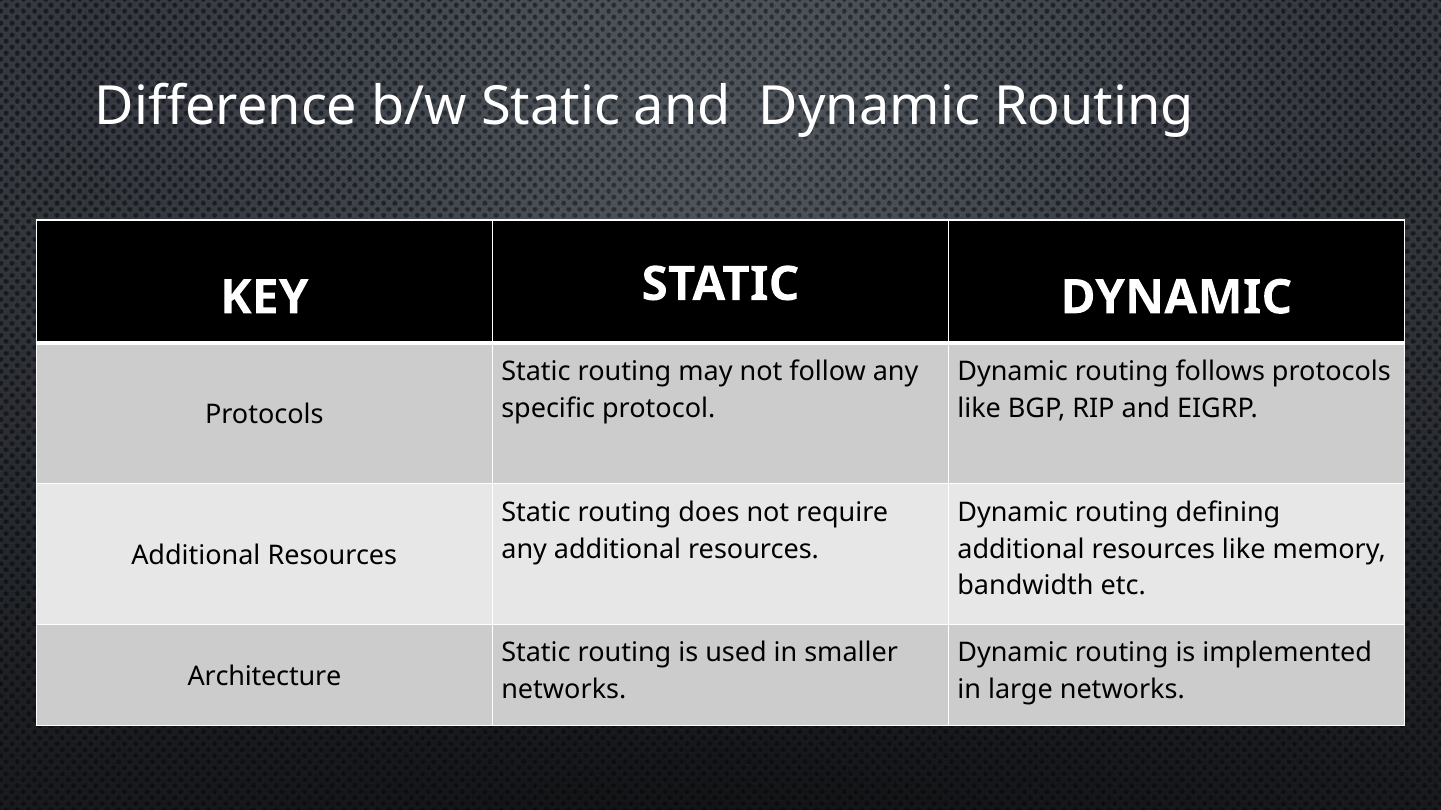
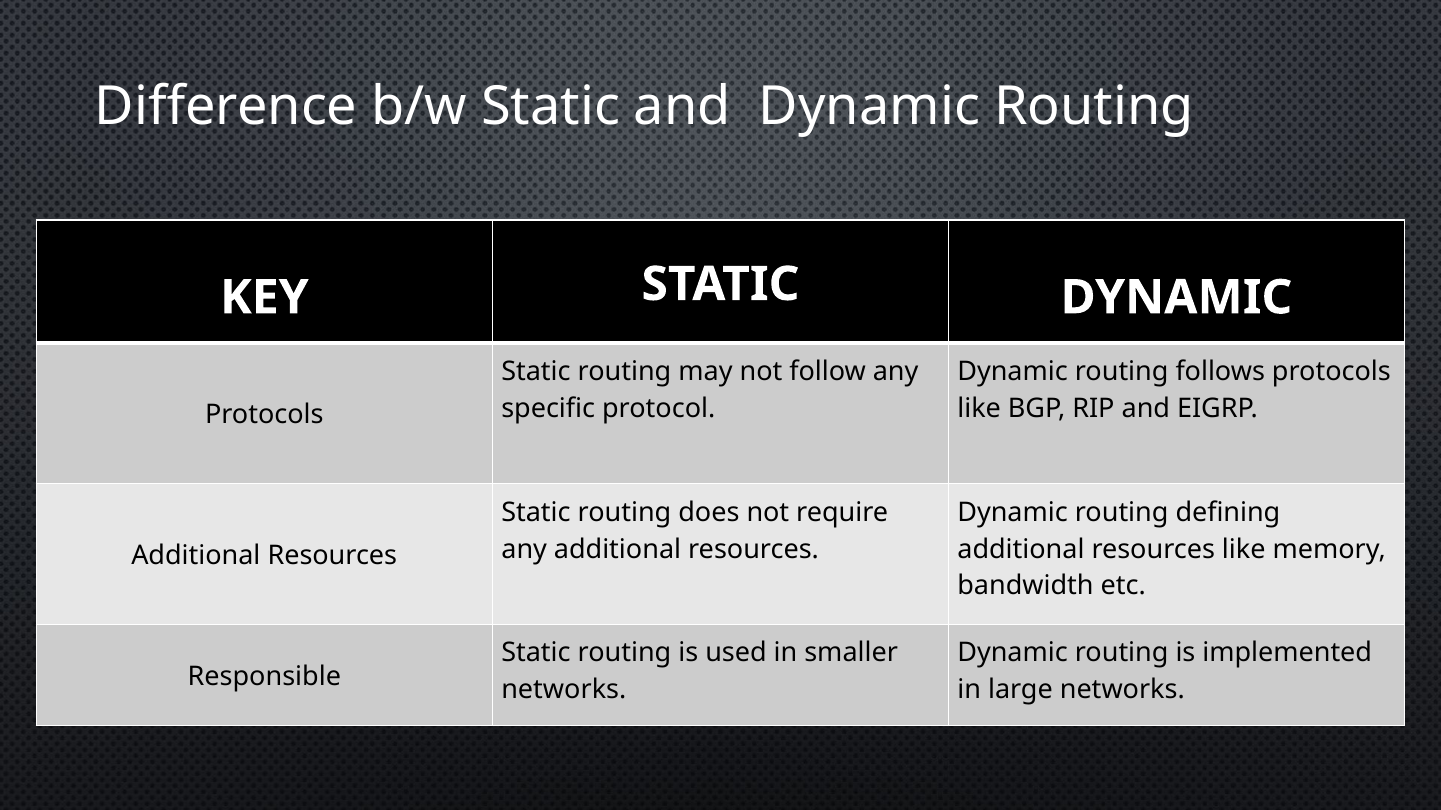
Architecture: Architecture -> Responsible (264, 677)
